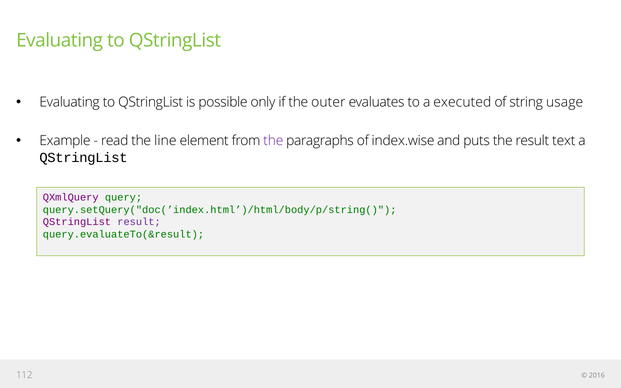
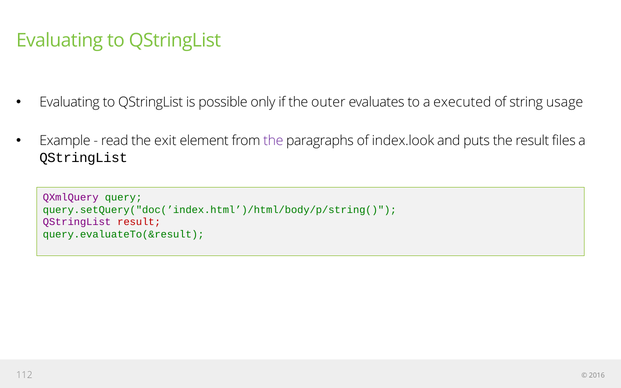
line: line -> exit (165, 141)
index.wise: index.wise -> index.look (403, 141)
text: text -> files (564, 141)
result colour: purple -> red (139, 222)
